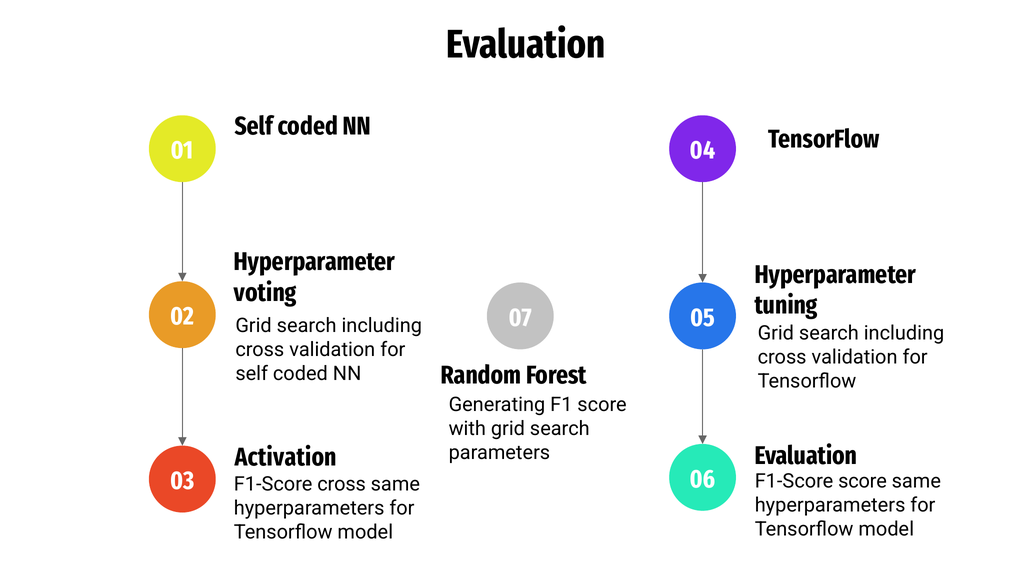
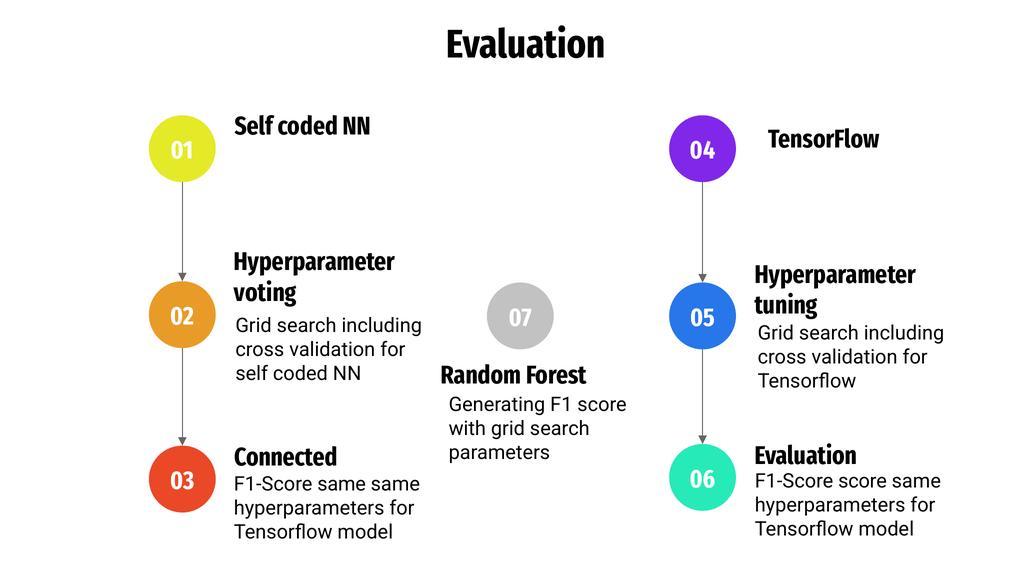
Activation: Activation -> Connected (286, 457)
F1-Score cross: cross -> same (342, 484)
